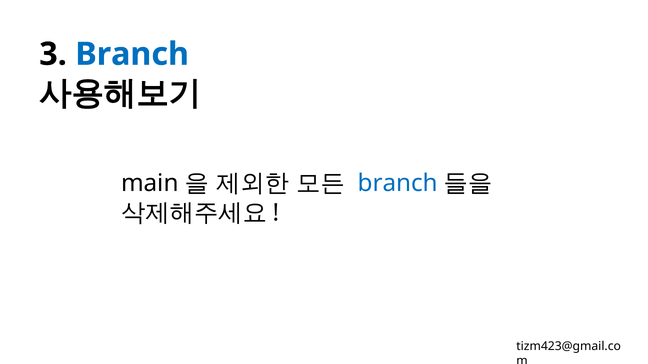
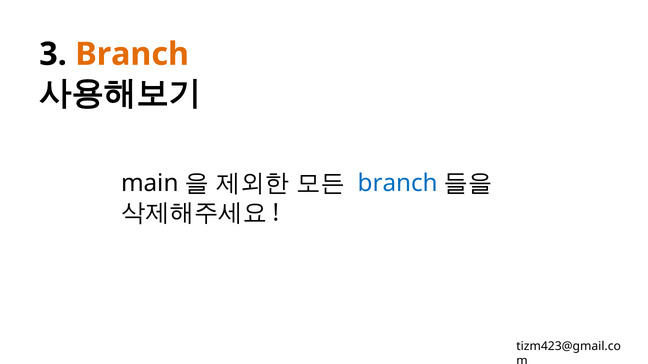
Branch colour: blue -> orange (132, 54)
